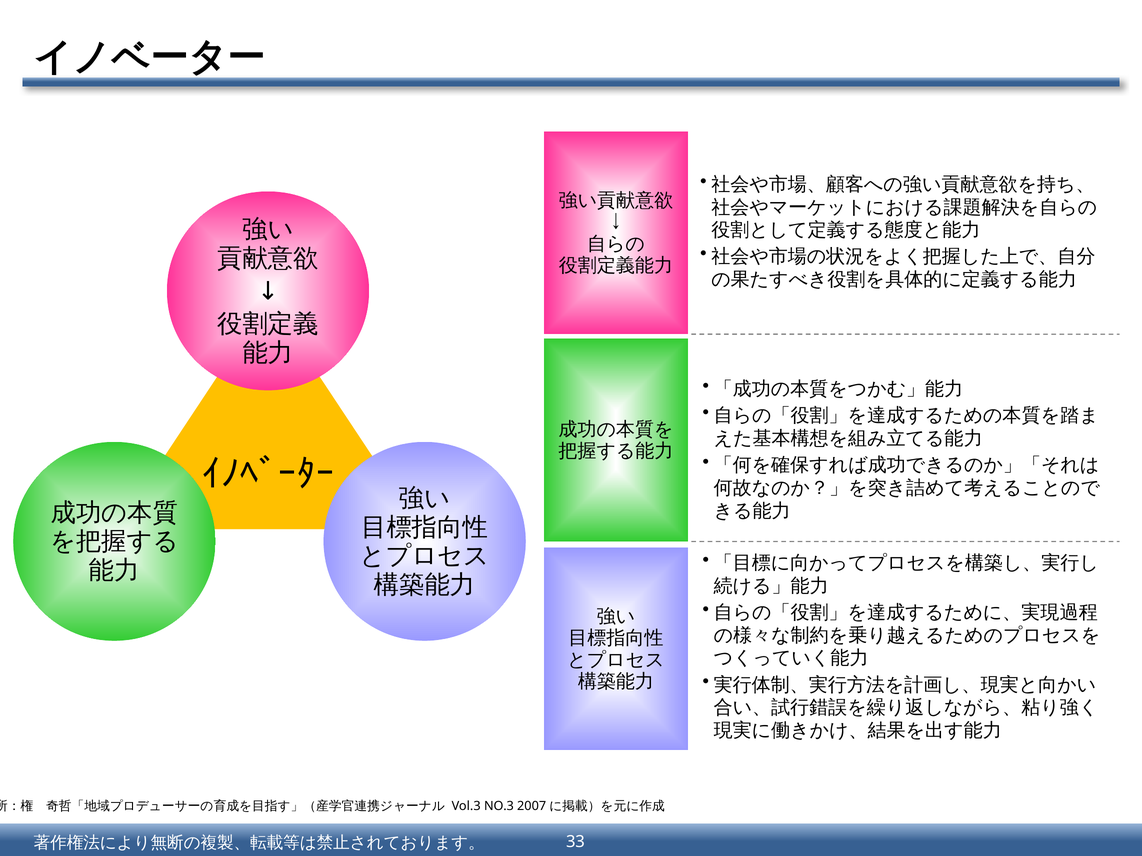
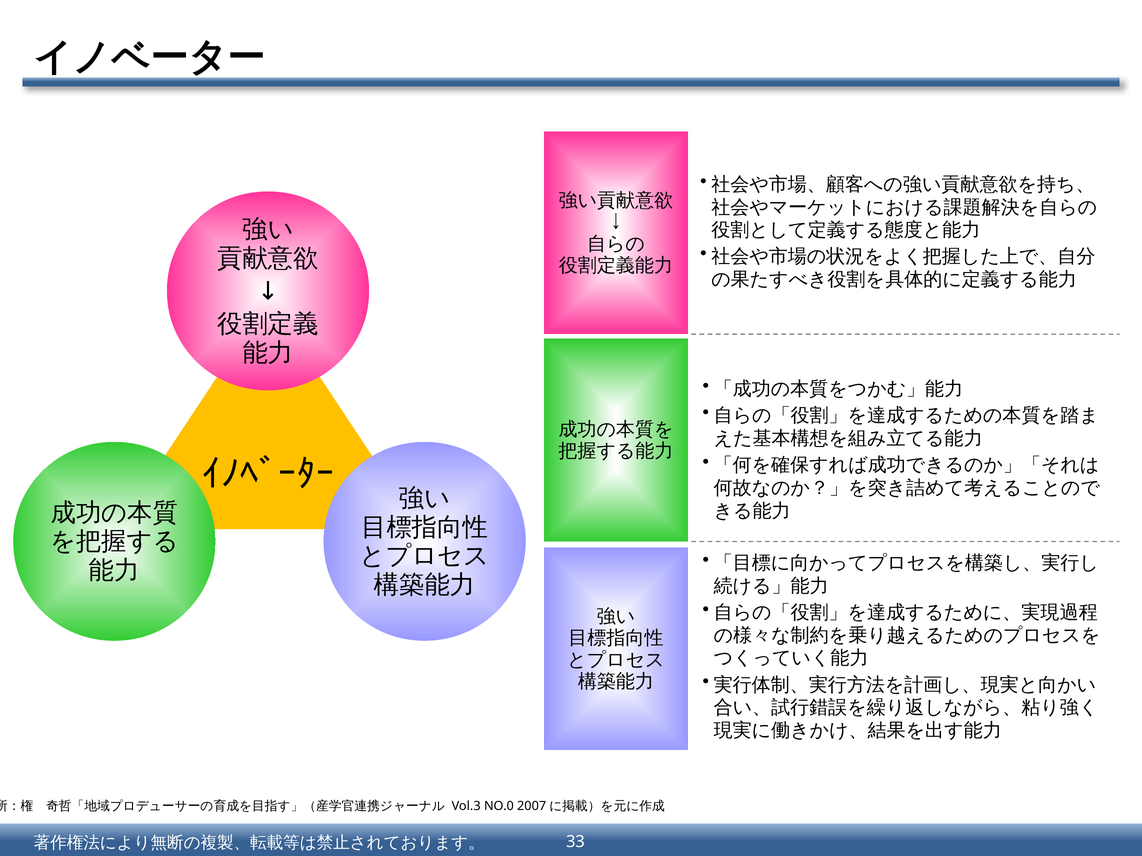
NO.3: NO.3 -> NO.0 (499, 806)
